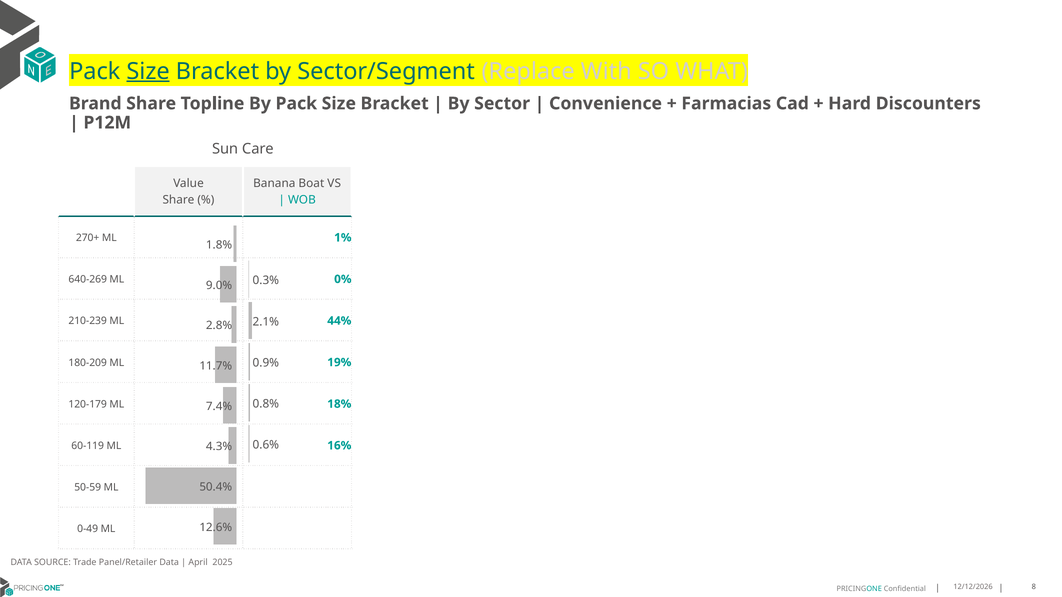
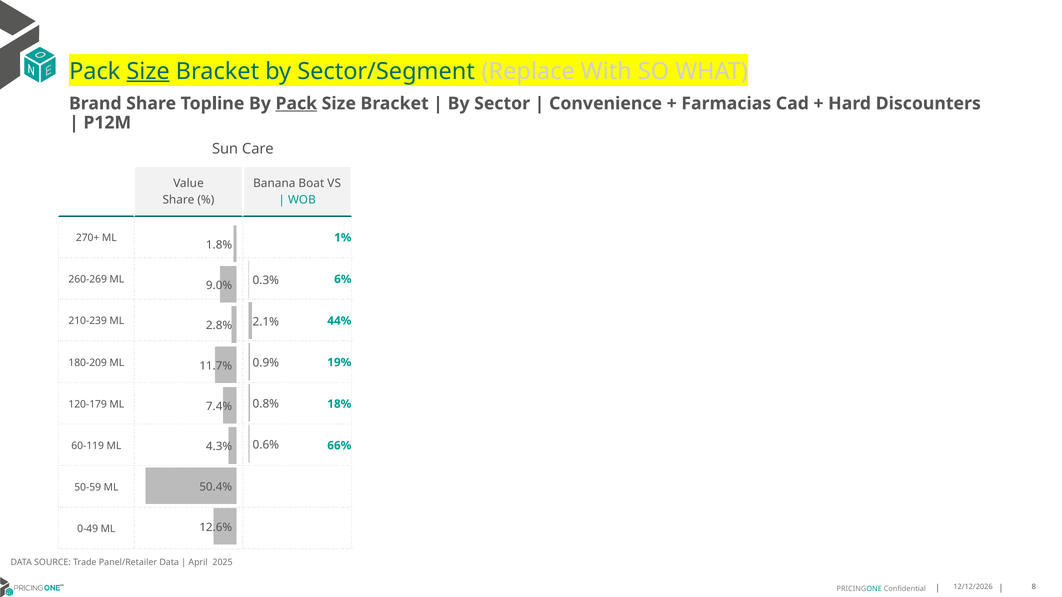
Pack underline: none -> present (296, 104)
640-269: 640-269 -> 260-269 (88, 280)
0%: 0% -> 6% (343, 279)
16%: 16% -> 66% (339, 446)
